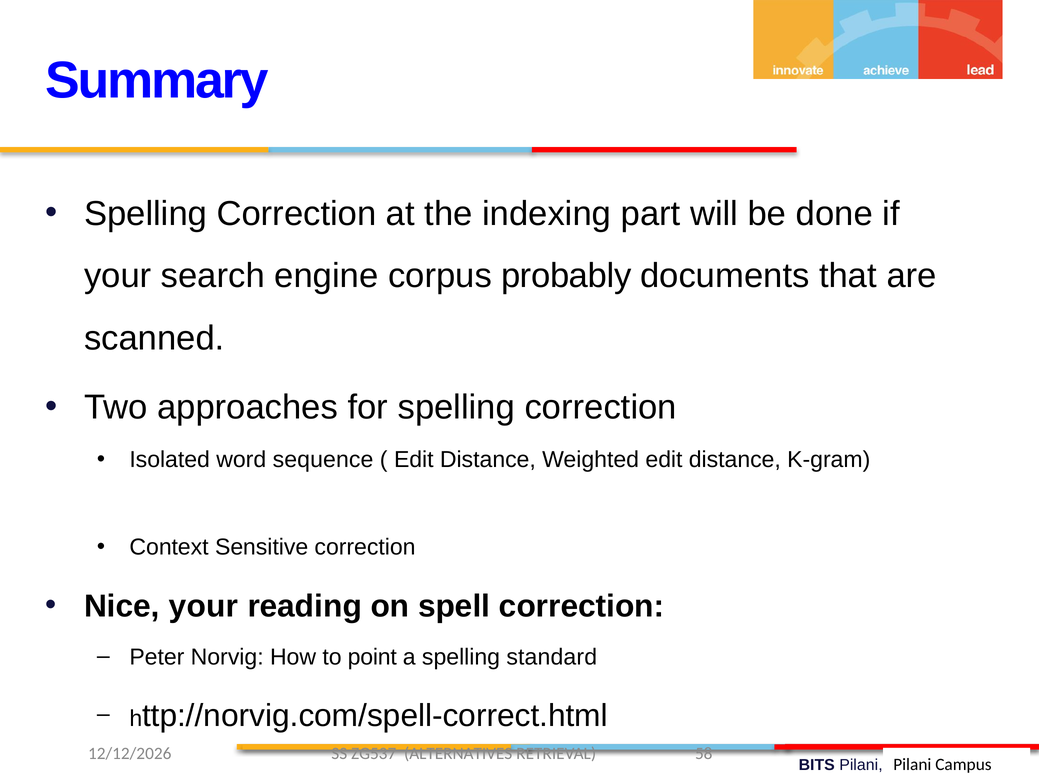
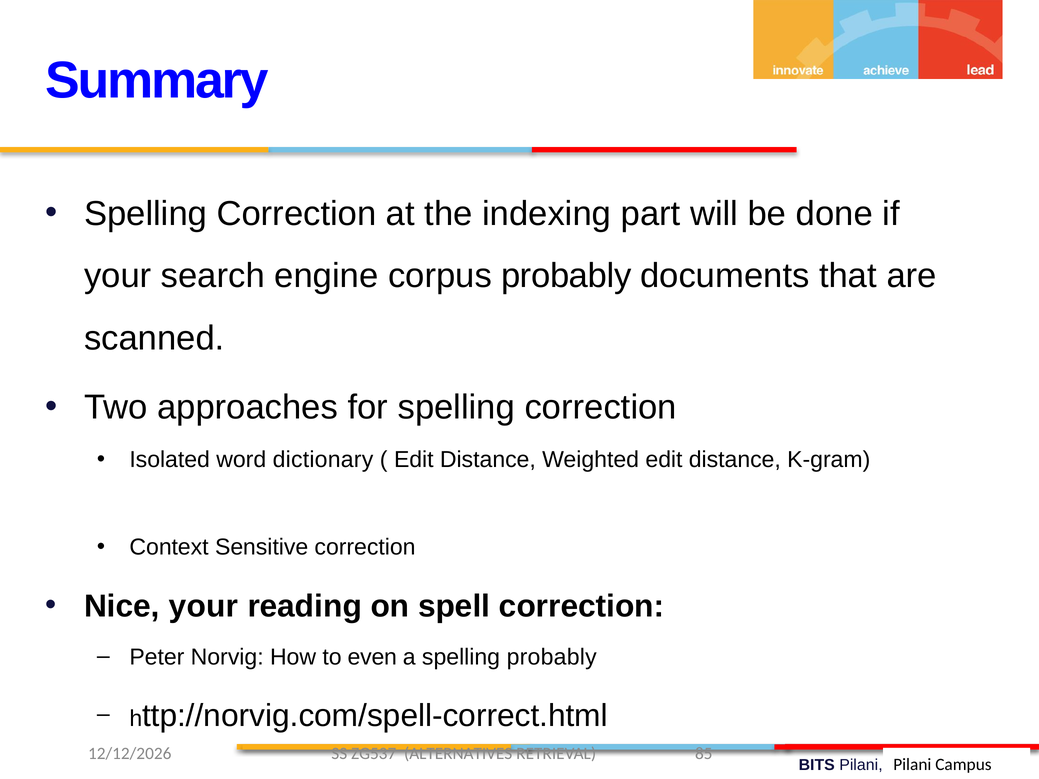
sequence: sequence -> dictionary (323, 460)
point: point -> even (372, 657)
spelling standard: standard -> probably (552, 657)
58: 58 -> 85 (704, 754)
